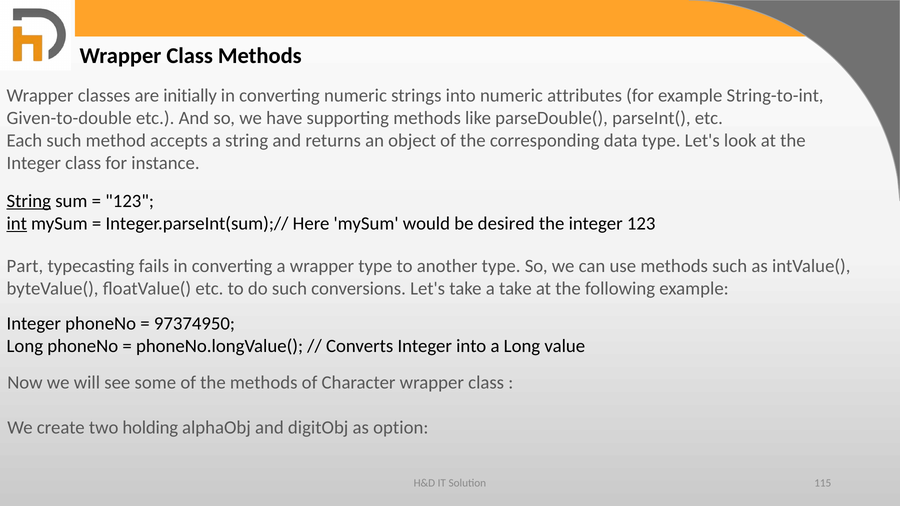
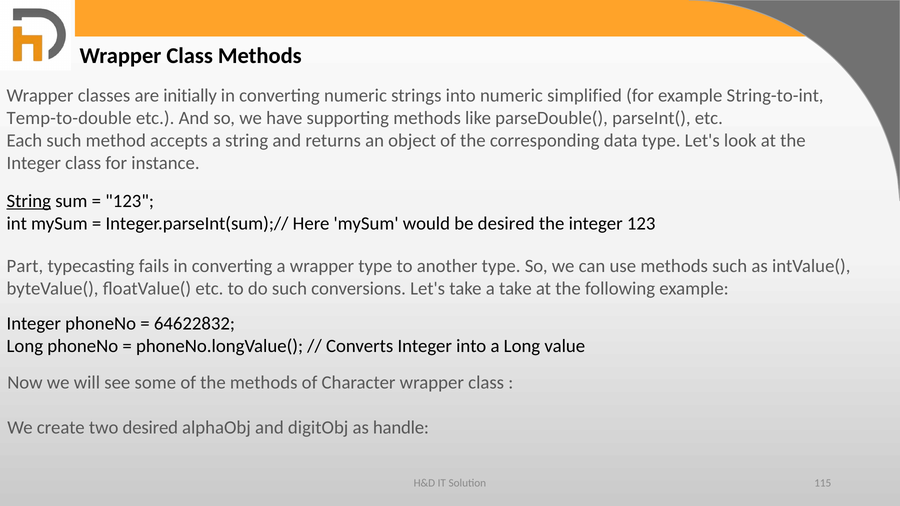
attributes: attributes -> simplified (585, 95)
Given-to-double: Given-to-double -> Temp-to-double (69, 118)
int underline: present -> none (17, 223)
97374950: 97374950 -> 64622832 (194, 323)
two holding: holding -> desired (150, 428)
option: option -> handle (401, 428)
